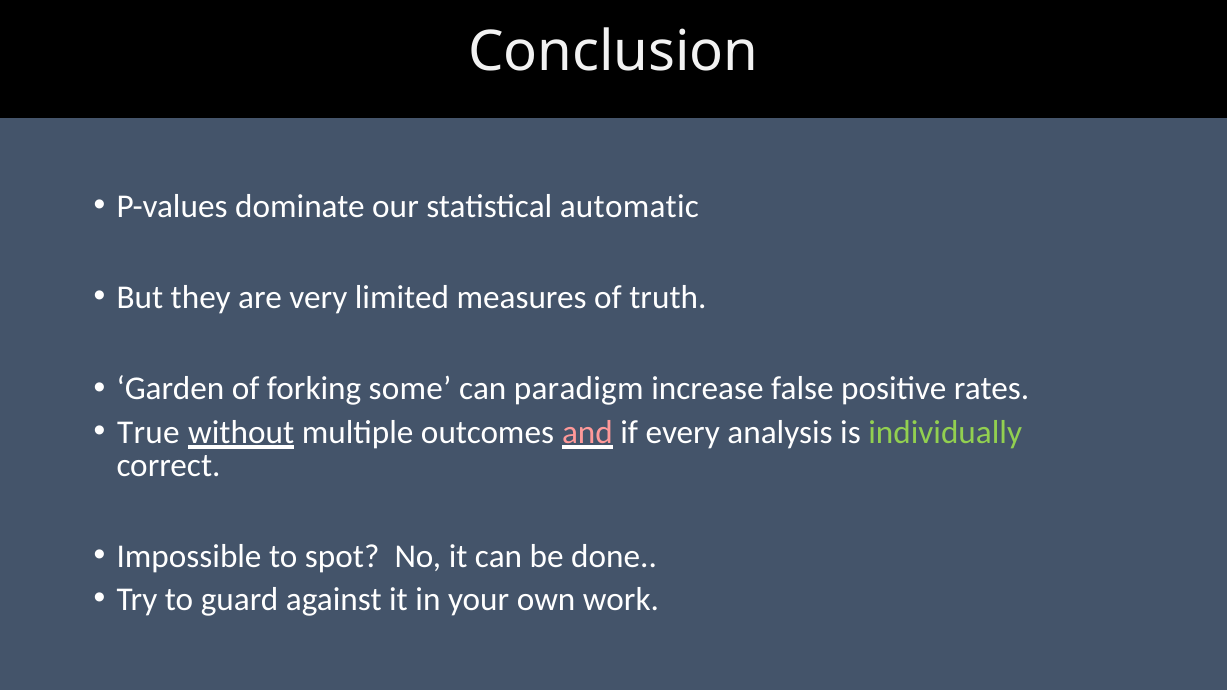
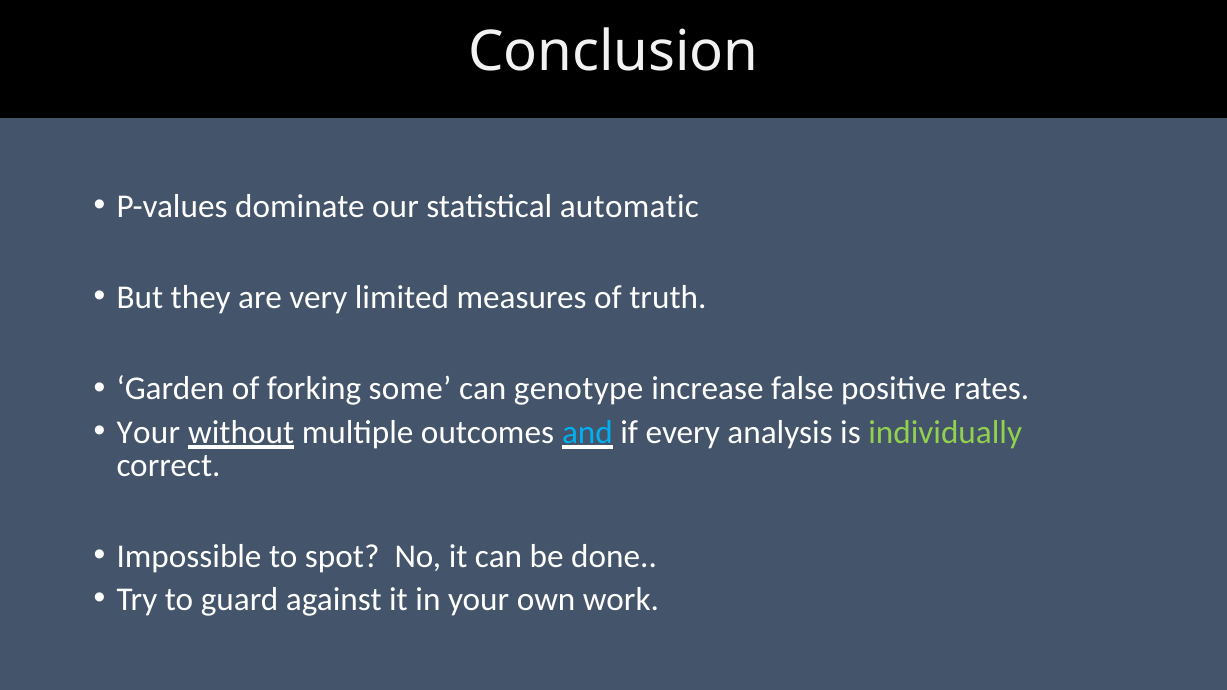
paradigm: paradigm -> genotype (579, 389)
True: True -> Your (148, 433)
and colour: pink -> light blue (587, 433)
